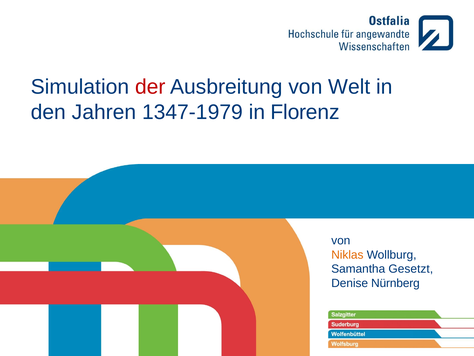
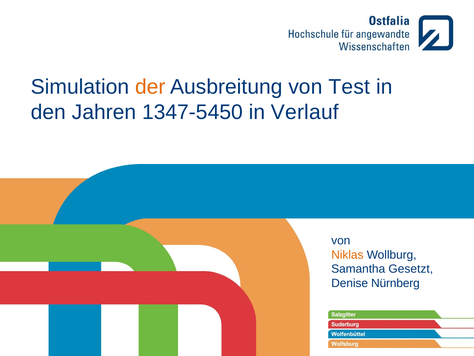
der colour: red -> orange (150, 87)
Welt: Welt -> Test (349, 87)
1347-1979: 1347-1979 -> 1347-5450 (192, 112)
Florenz: Florenz -> Verlauf (305, 112)
